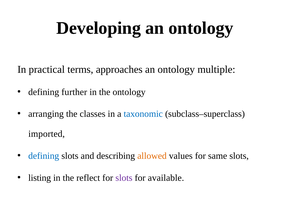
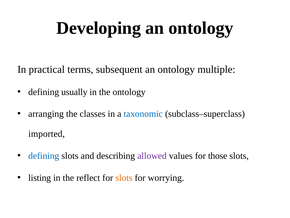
approaches: approaches -> subsequent (119, 69)
further: further -> usually (74, 92)
allowed colour: orange -> purple (152, 155)
same: same -> those (218, 155)
slots colour: purple -> orange (124, 177)
available: available -> worrying (166, 177)
